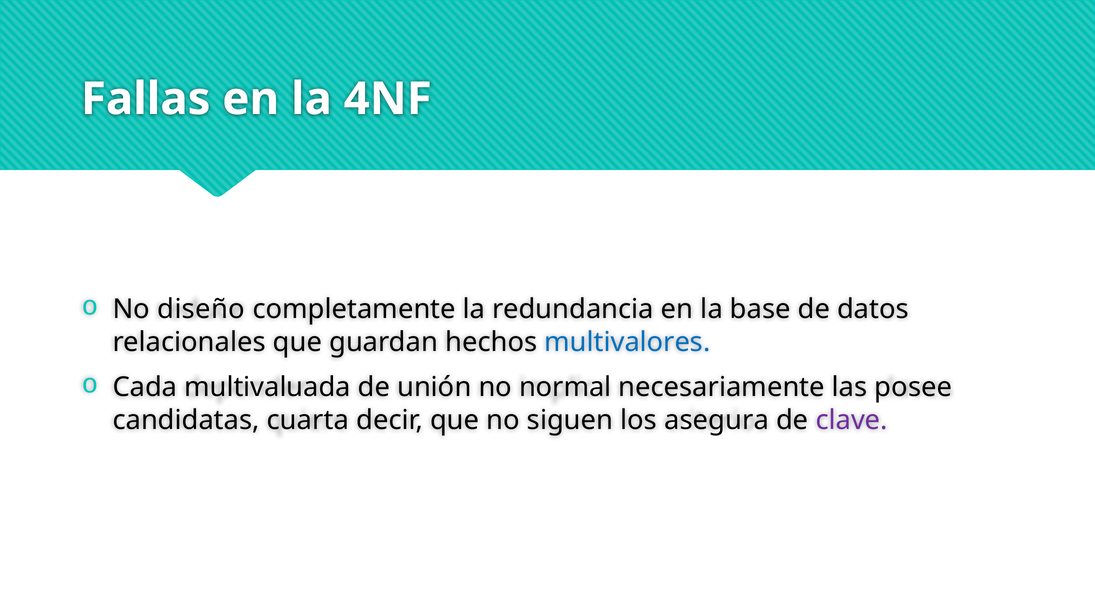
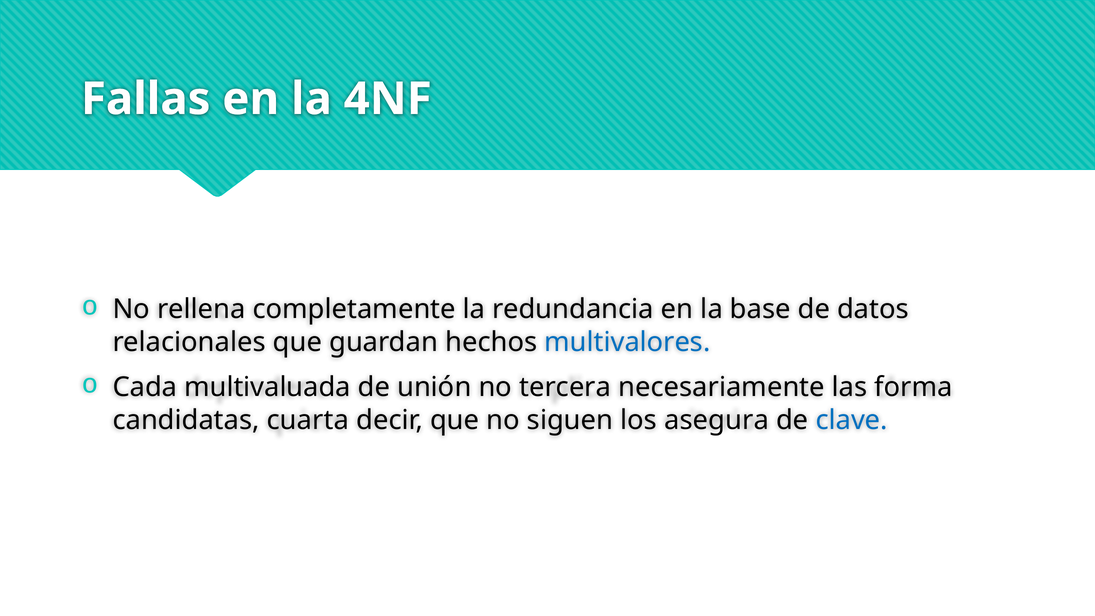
diseño: diseño -> rellena (201, 309)
normal: normal -> tercera (565, 387)
posee: posee -> forma (913, 387)
clave colour: purple -> blue (852, 420)
